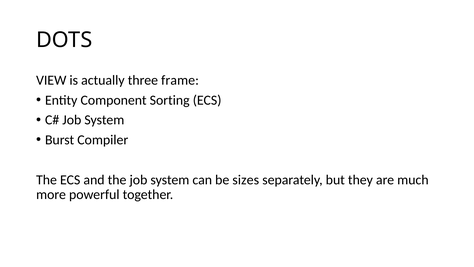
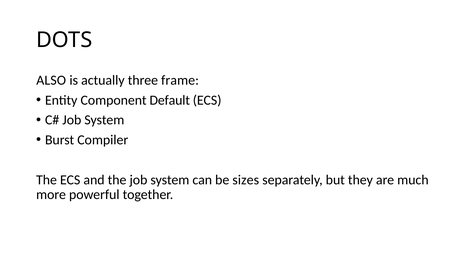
VIEW: VIEW -> ALSO (51, 80)
Sorting: Sorting -> Default (170, 100)
